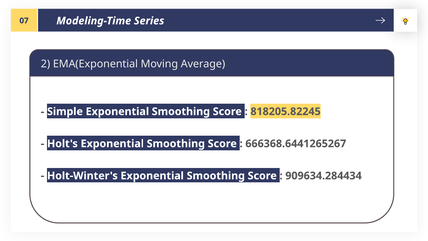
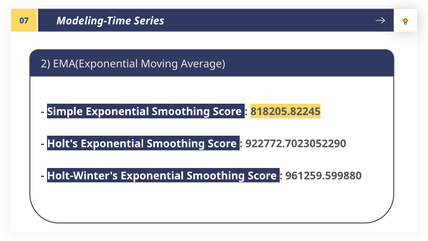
666368.6441265267: 666368.6441265267 -> 922772.7023052290 (296, 144)
909634.284434: 909634.284434 -> 961259.599880 (324, 176)
